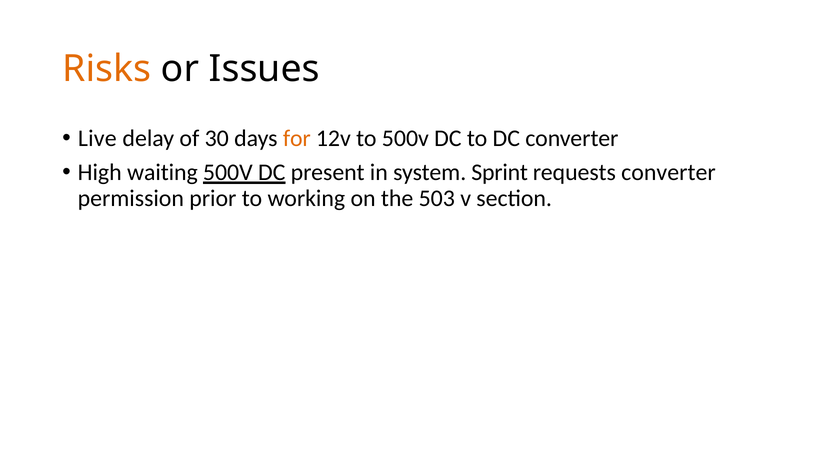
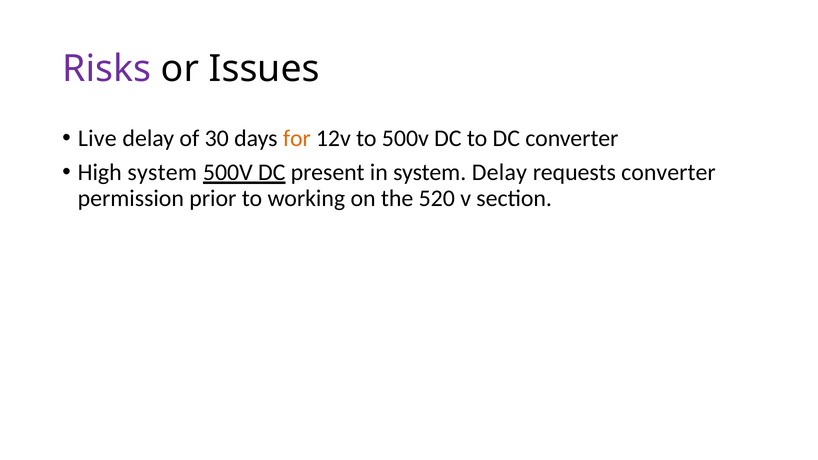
Risks colour: orange -> purple (107, 69)
High waiting: waiting -> system (162, 173)
system Sprint: Sprint -> Delay (499, 173)
503: 503 -> 520 (437, 198)
